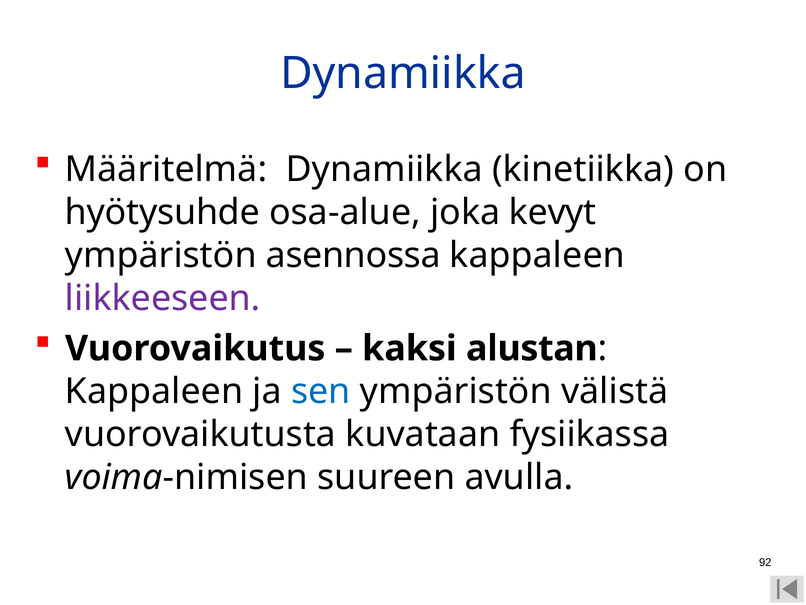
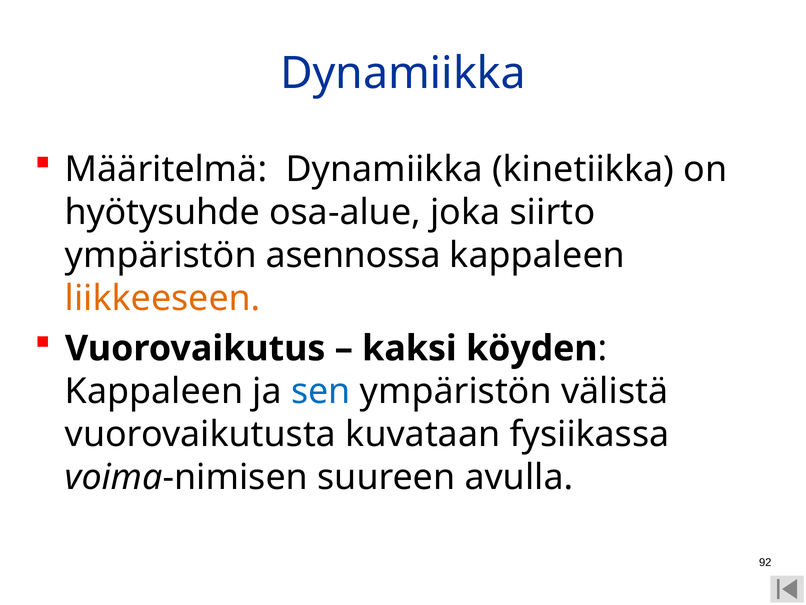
kevyt: kevyt -> siirto (552, 212)
liikkeeseen colour: purple -> orange (163, 298)
alustan: alustan -> köyden (532, 348)
